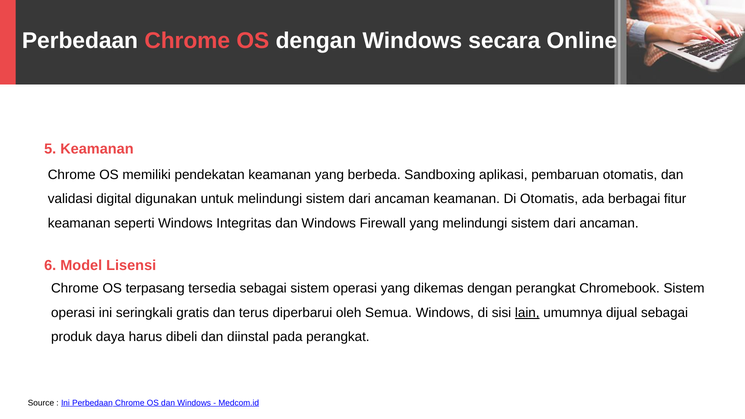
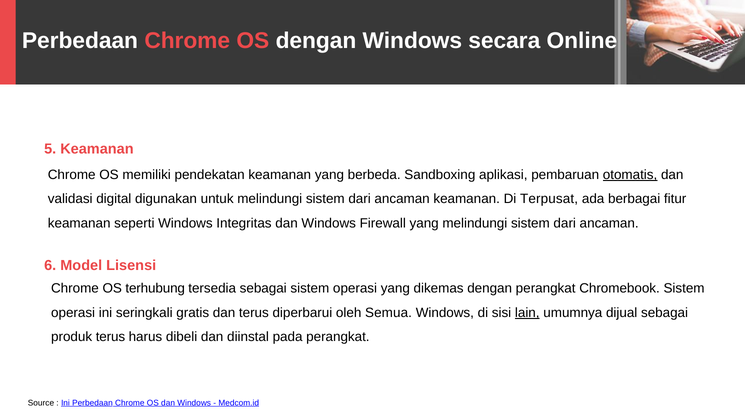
otomatis underline: none -> present (630, 175)
Di Otomatis: Otomatis -> Terpusat (549, 199)
terpasang: terpasang -> terhubung (155, 289)
produk daya: daya -> terus (110, 337)
